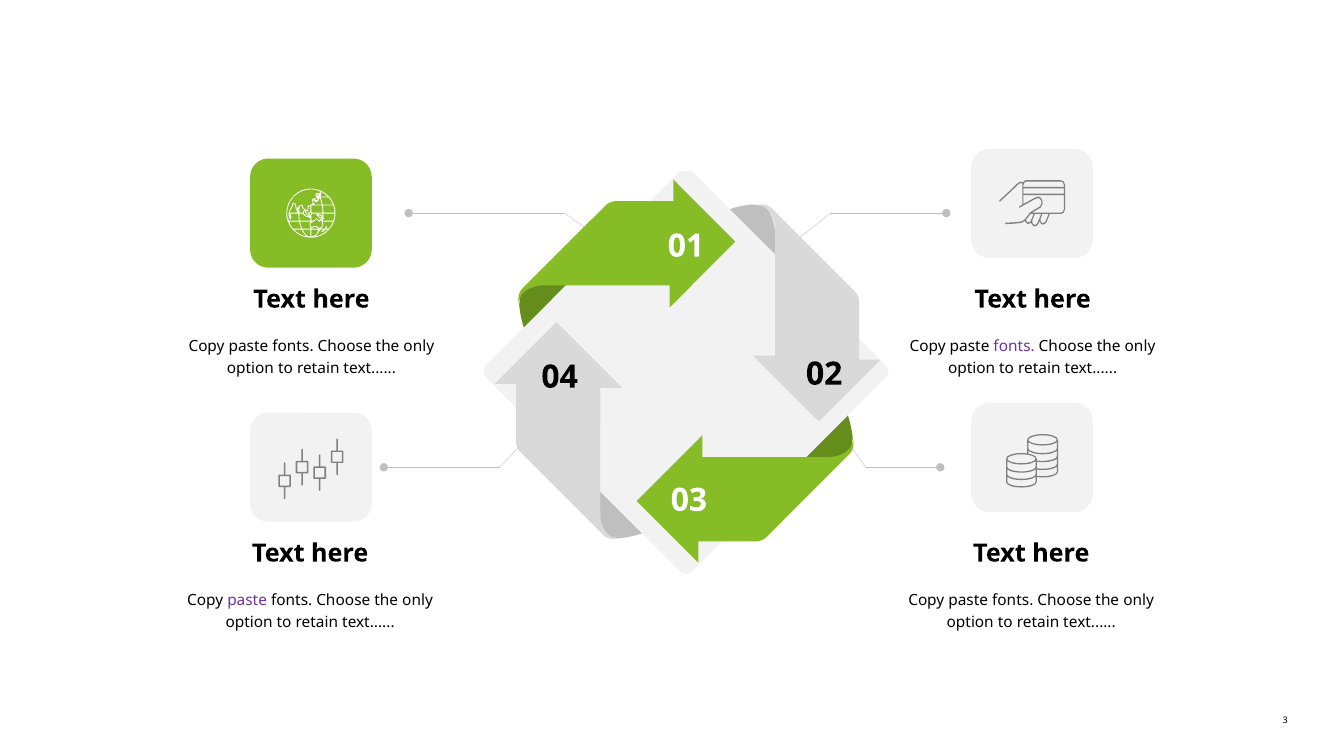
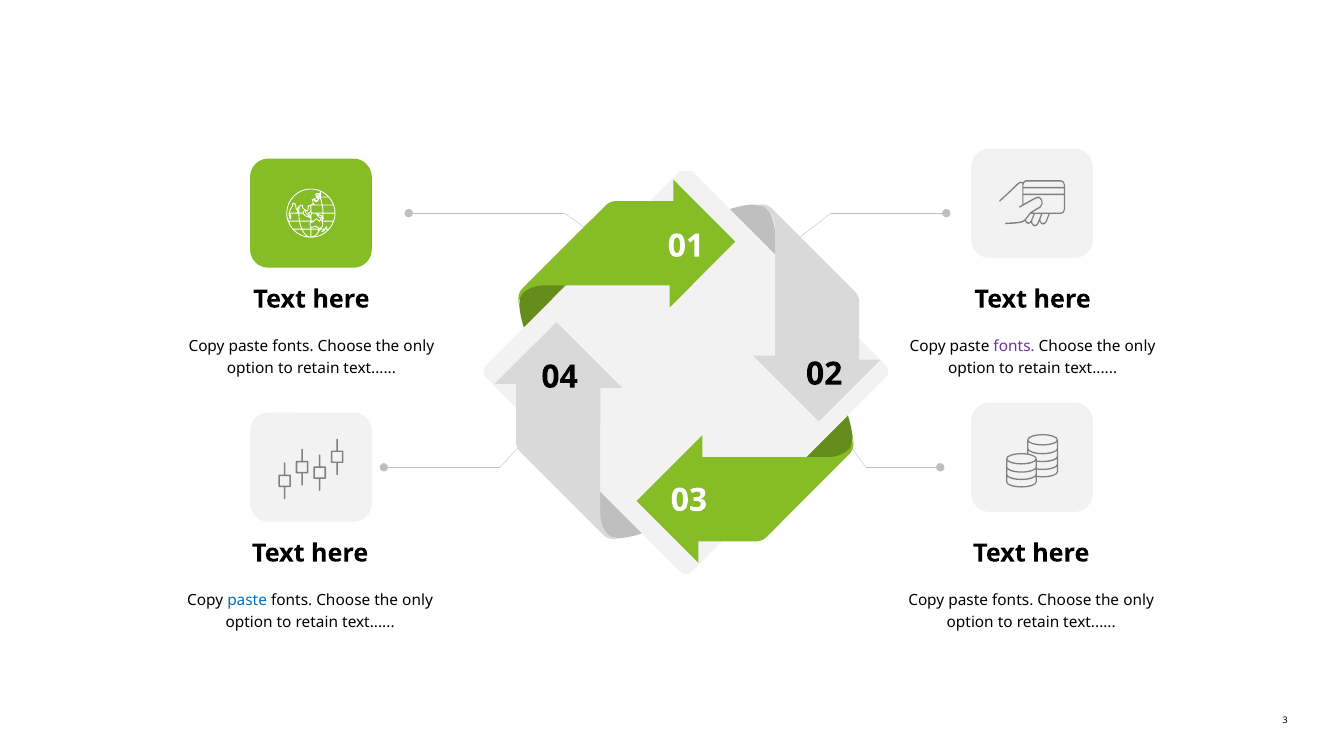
paste colour: purple -> blue (247, 600)
